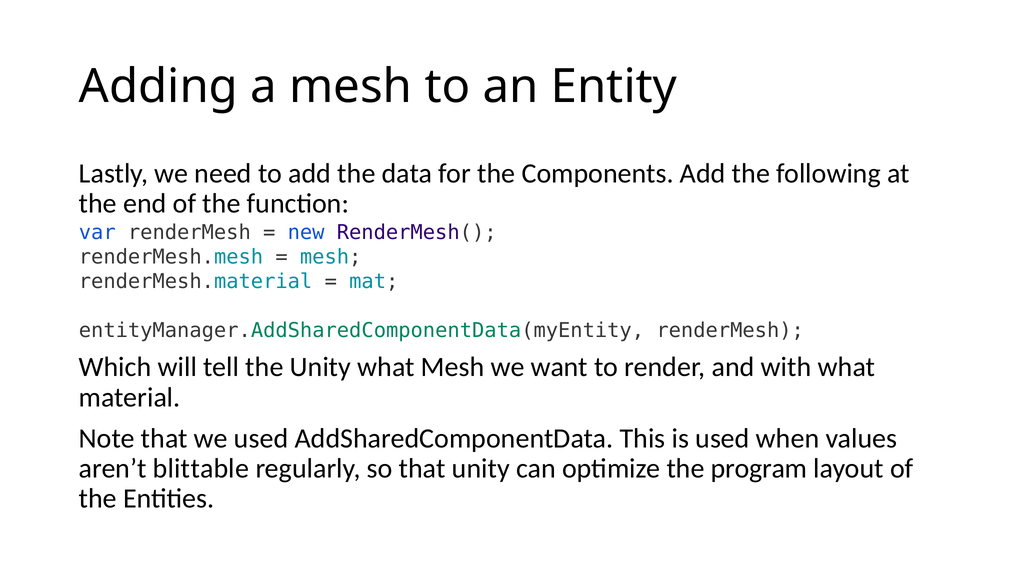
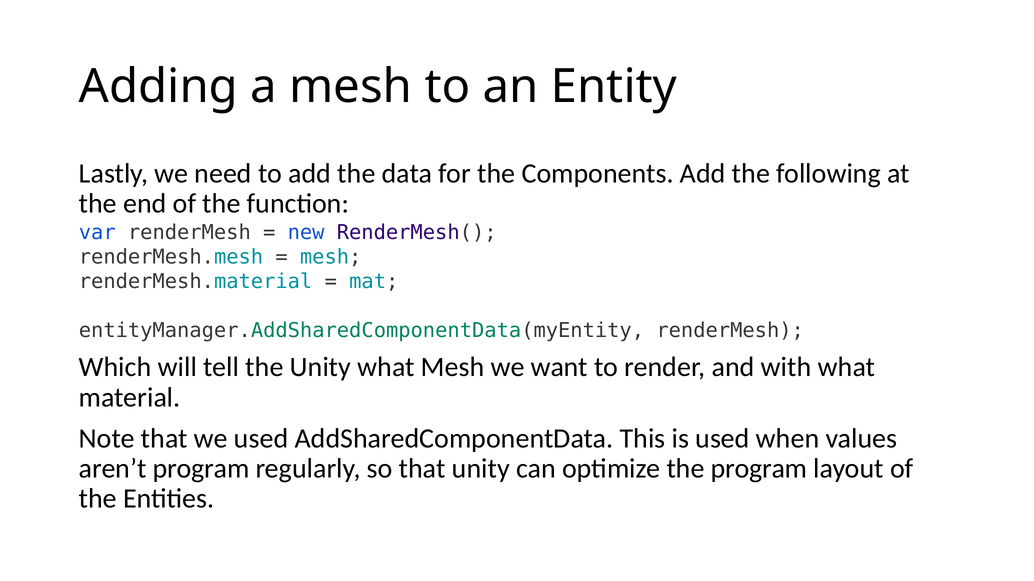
aren’t blittable: blittable -> program (201, 469)
